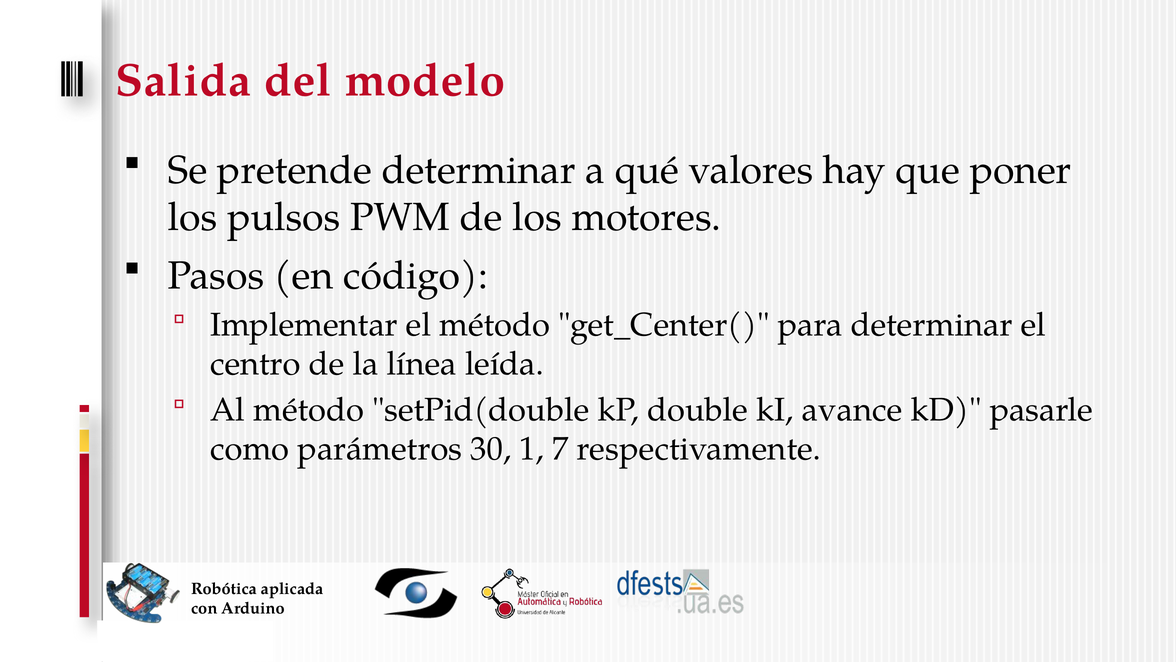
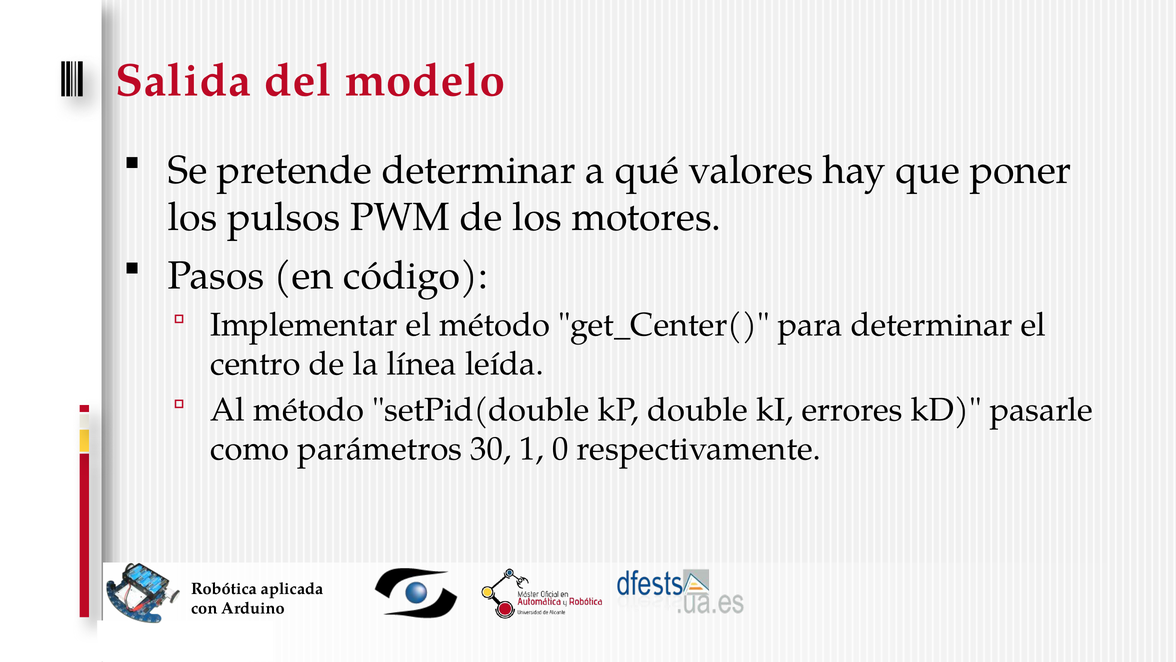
avance: avance -> errores (852, 410)
7: 7 -> 0 (560, 449)
